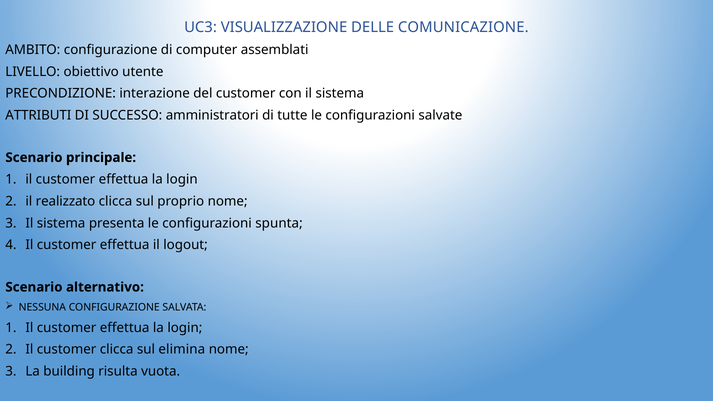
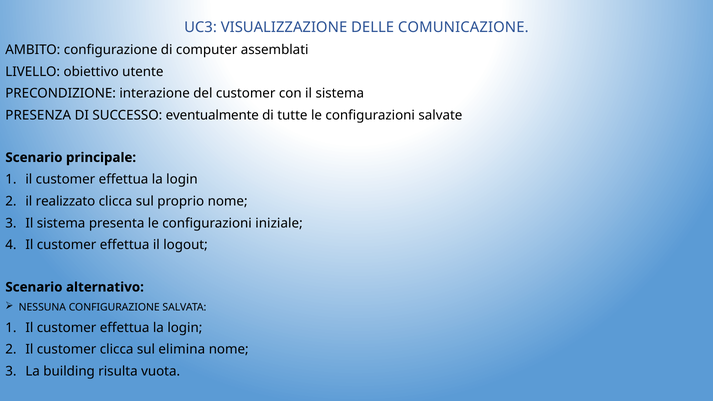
ATTRIBUTI: ATTRIBUTI -> PRESENZA (38, 115)
amministratori: amministratori -> eventualmente (212, 115)
spunta: spunta -> iniziale (279, 223)
